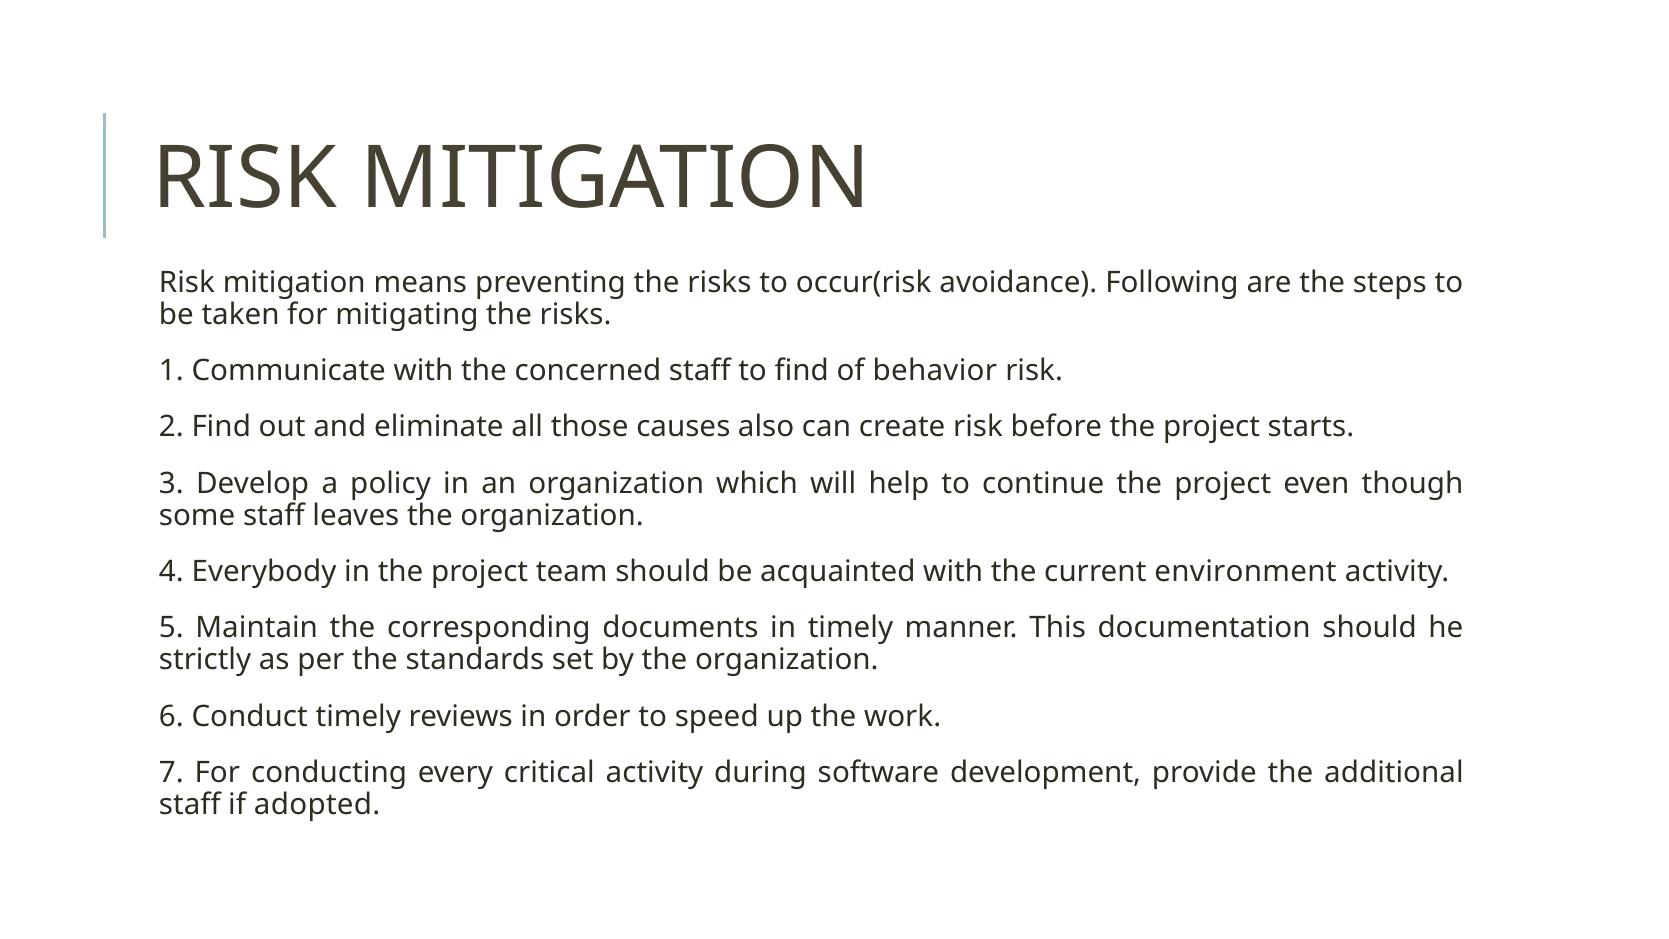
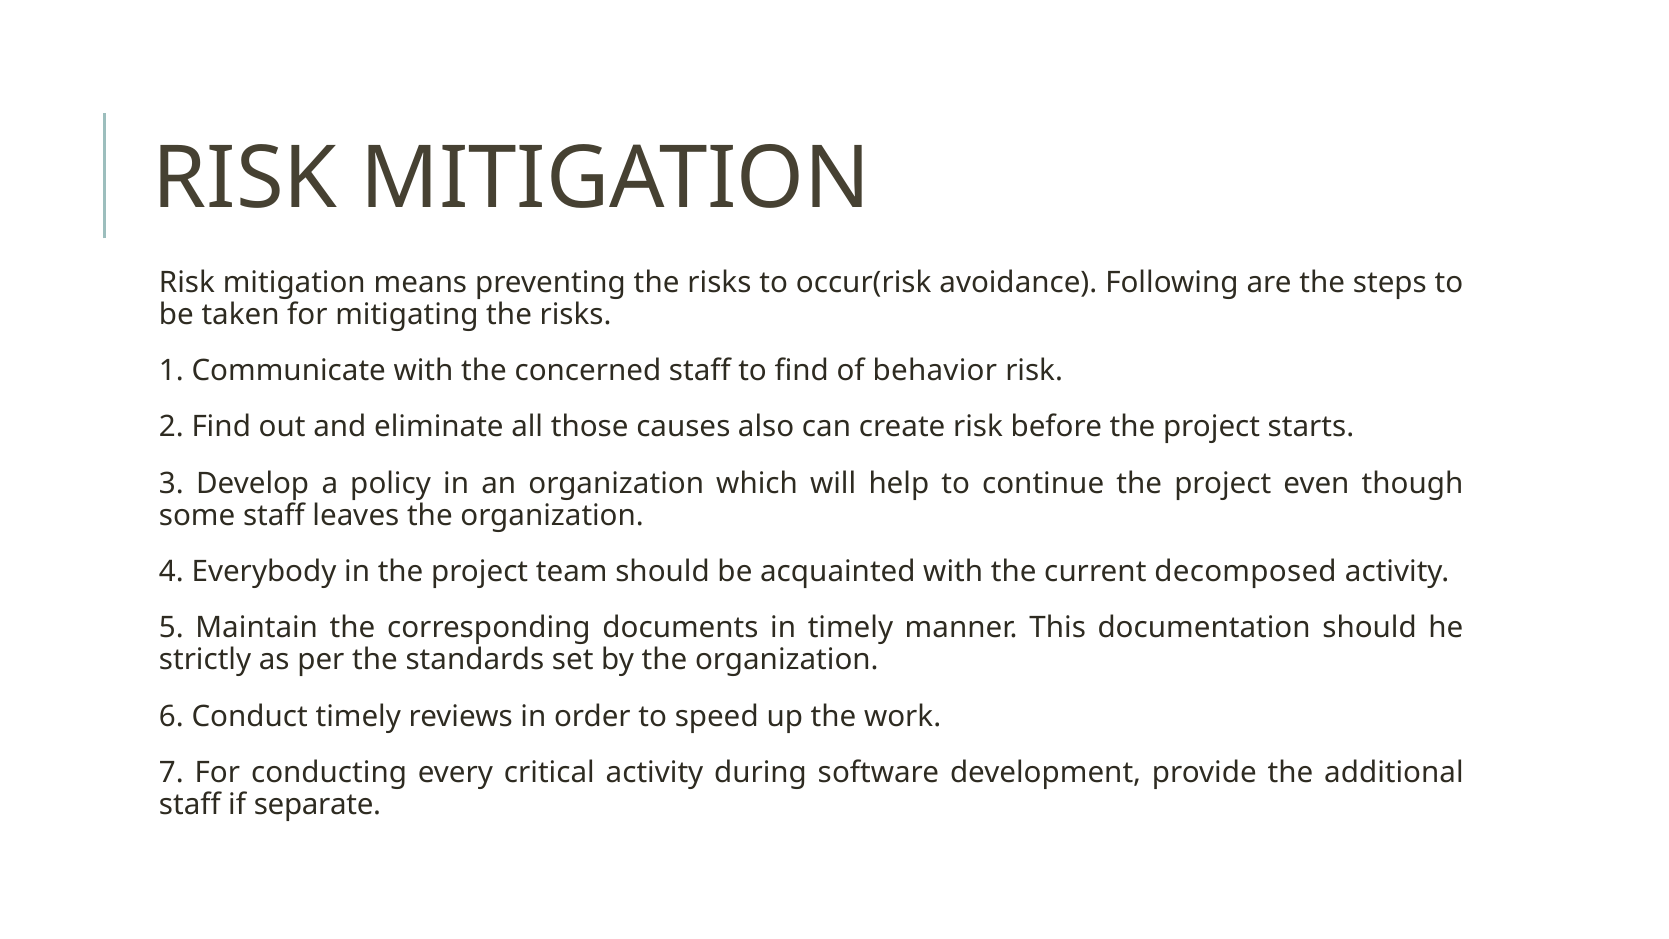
environment: environment -> decomposed (1246, 572)
adopted: adopted -> separate (317, 804)
